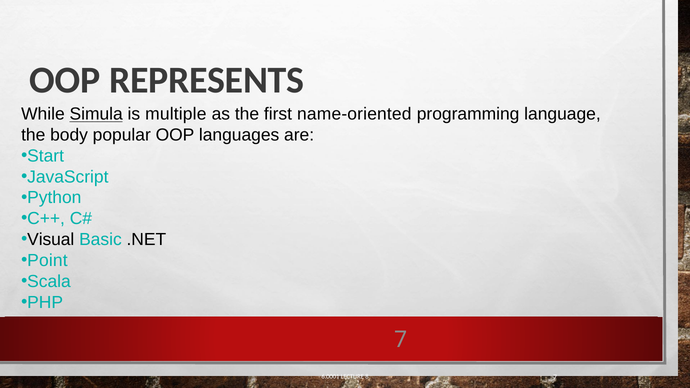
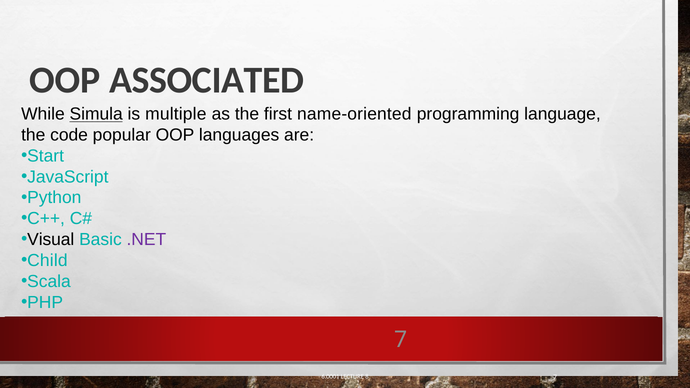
REPRESENTS: REPRESENTS -> ASSOCIATED (207, 80)
body: body -> code (69, 135)
.NET colour: black -> purple (146, 240)
Point: Point -> Child (47, 261)
